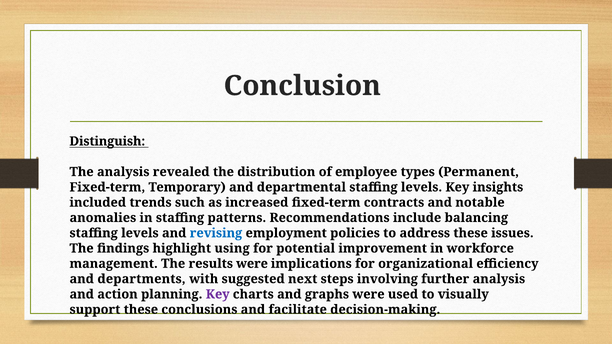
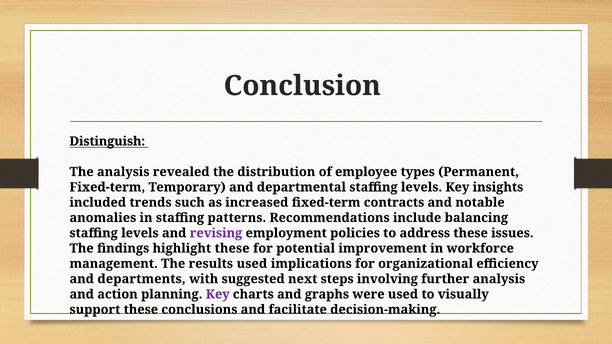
revising colour: blue -> purple (216, 233)
highlight using: using -> these (232, 249)
results were: were -> used (252, 264)
